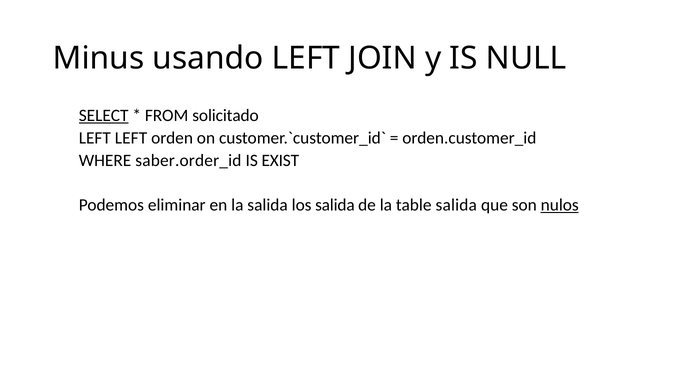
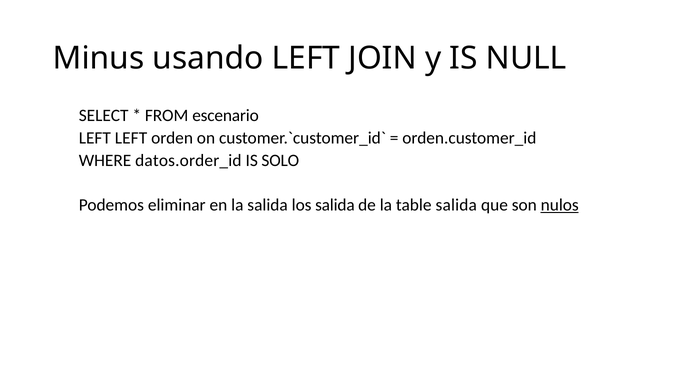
SELECT underline: present -> none (104, 116)
solicitado: solicitado -> escenario (226, 116)
saber.order_id: saber.order_id -> datos.order_id (188, 160)
EXIST: EXIST -> SOLO (280, 160)
